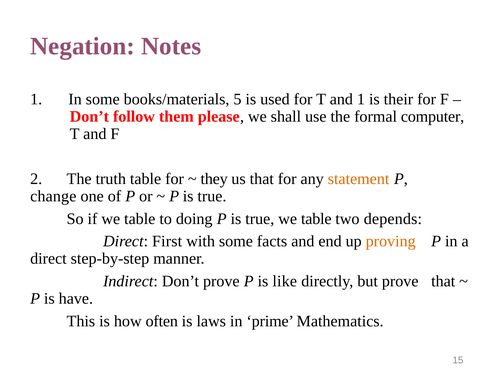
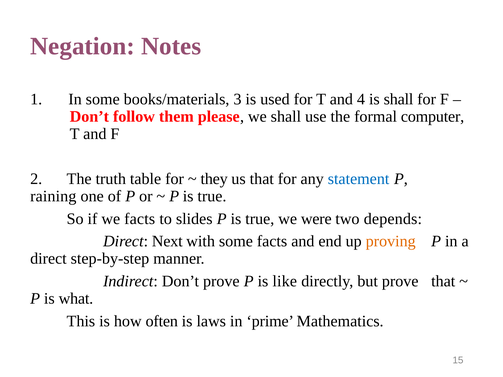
5: 5 -> 3 (237, 99)
and 1: 1 -> 4 (361, 99)
is their: their -> shall (399, 99)
statement colour: orange -> blue (359, 179)
change: change -> raining (53, 196)
if we table: table -> facts (140, 219)
doing: doing -> slides (194, 219)
true we table: table -> were (316, 219)
First: First -> Next (167, 242)
have: have -> what (76, 299)
